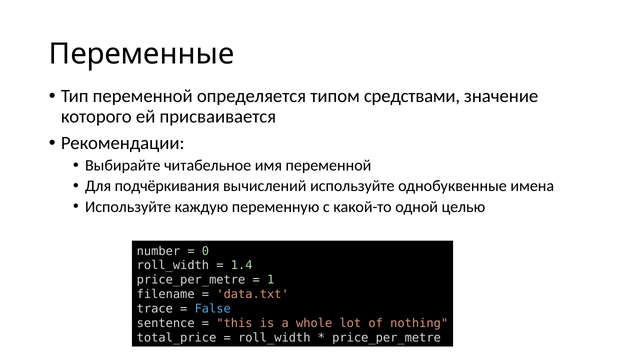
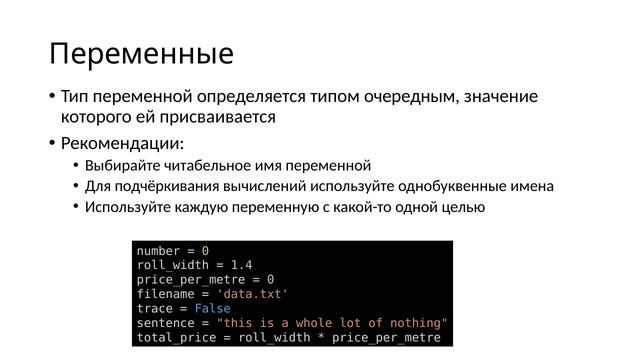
средствами: средствами -> очередным (412, 96)
1: 1 -> 0 (271, 280)
